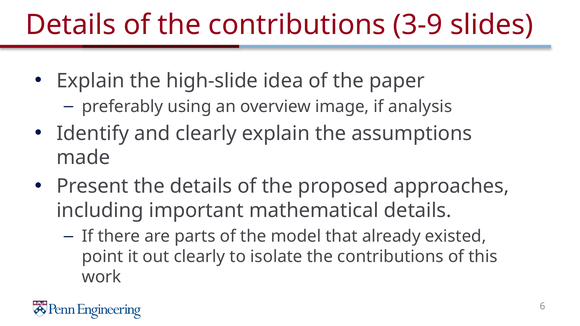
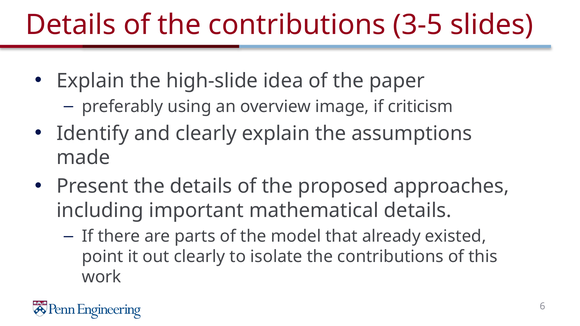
3-9: 3-9 -> 3-5 (418, 25)
analysis: analysis -> criticism (420, 107)
